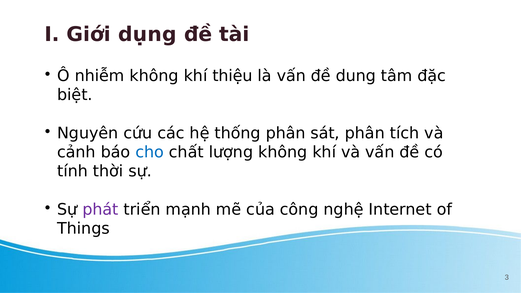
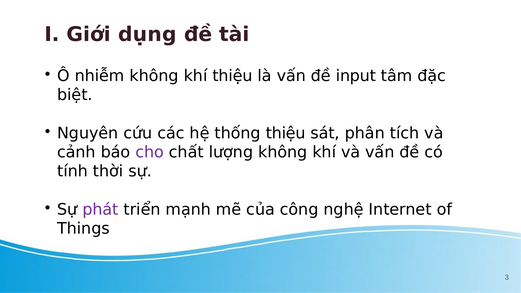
dung: dung -> input (356, 76)
thống phân: phân -> thiệu (286, 133)
cho colour: blue -> purple (150, 152)
